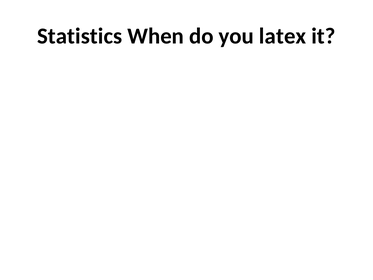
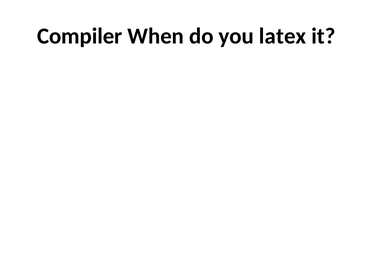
Statistics: Statistics -> Compiler (80, 36)
